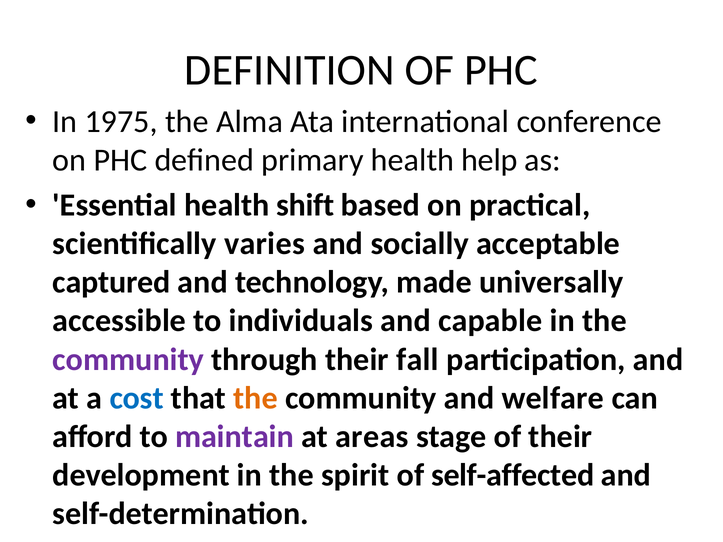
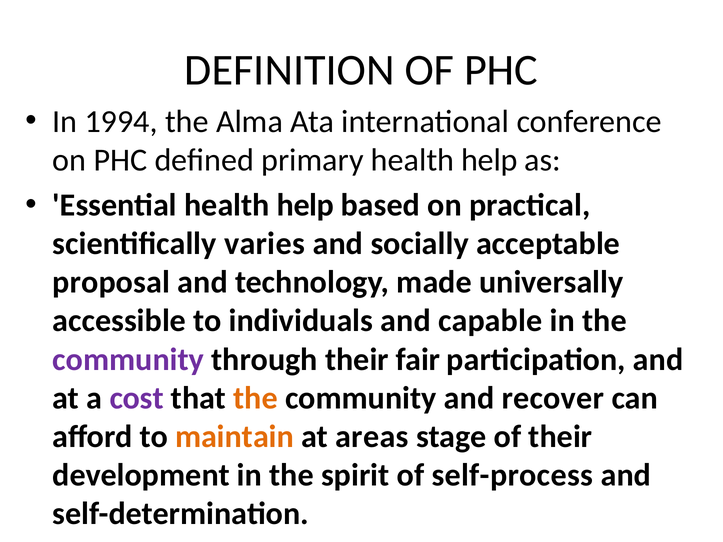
1975: 1975 -> 1994 (121, 122)
Essential health shift: shift -> help (305, 205)
captured: captured -> proposal (111, 282)
fall: fall -> fair (418, 360)
cost colour: blue -> purple (137, 398)
welfare: welfare -> recover (553, 398)
maintain colour: purple -> orange (234, 437)
self-affected: self-affected -> self-process (512, 475)
